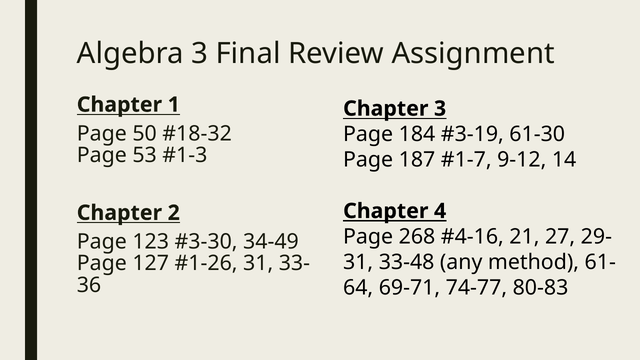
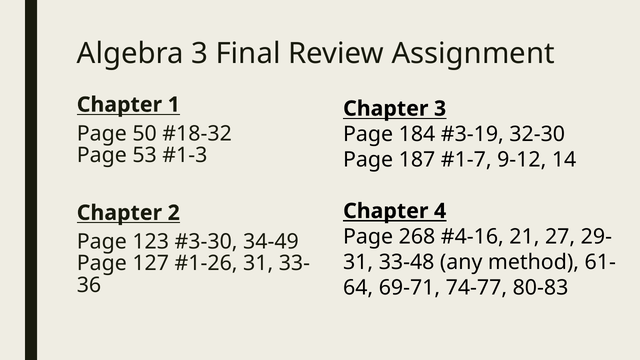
61-30: 61-30 -> 32-30 (537, 134)
